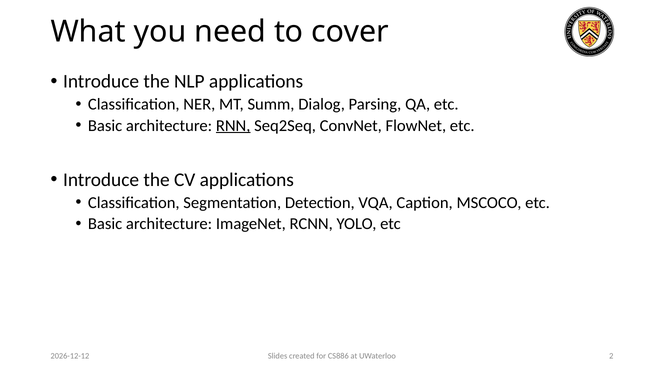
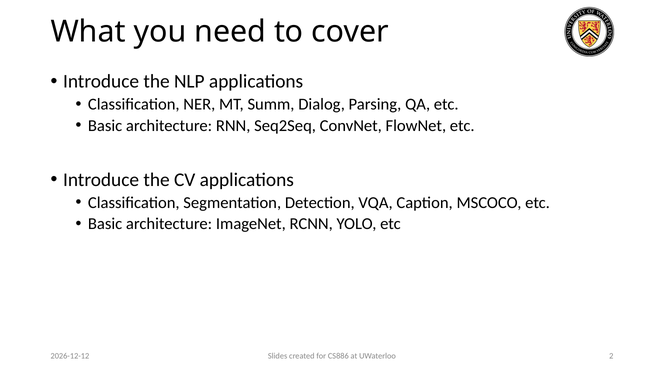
RNN underline: present -> none (233, 126)
